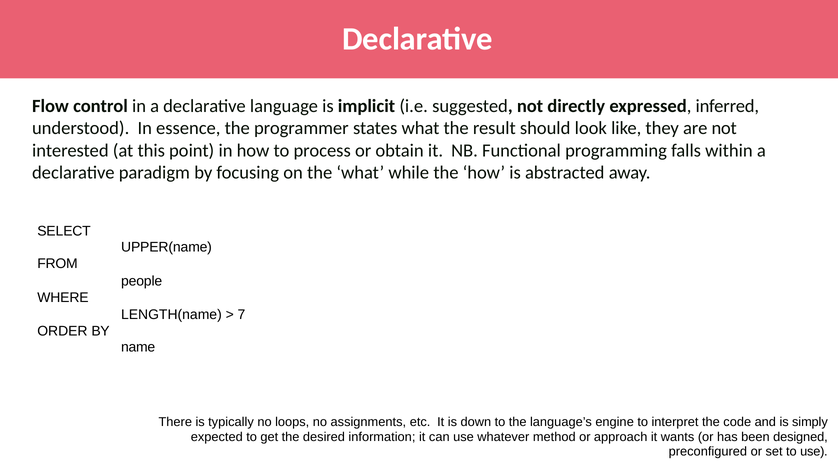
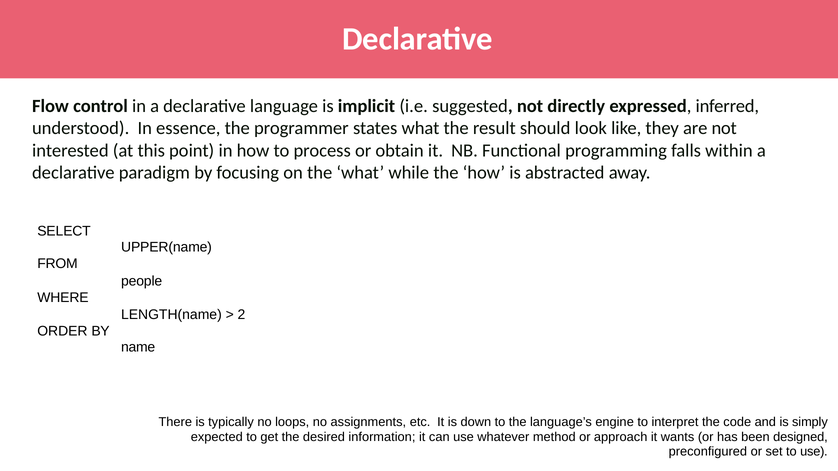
7: 7 -> 2 (241, 315)
